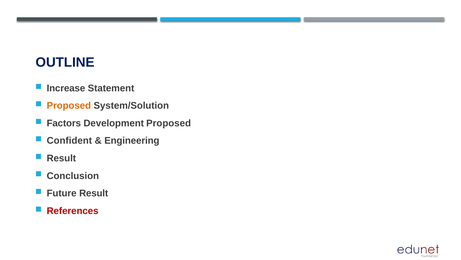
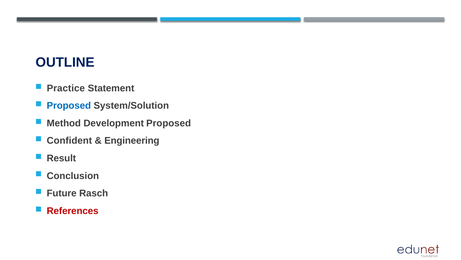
Increase: Increase -> Practice (66, 88)
Proposed colour: orange -> blue (69, 105)
Factors: Factors -> Method (64, 123)
Future Result: Result -> Rasch (94, 193)
